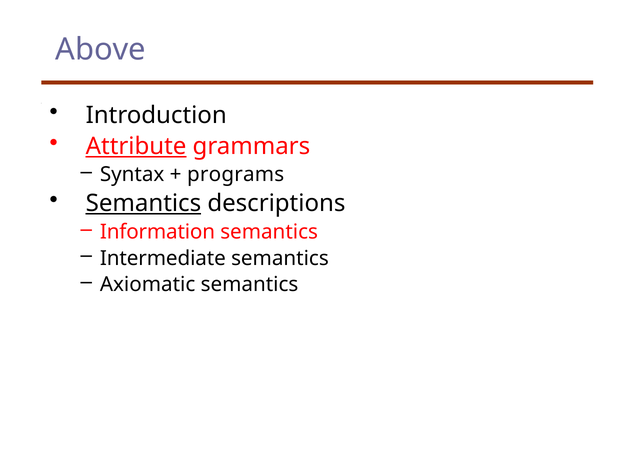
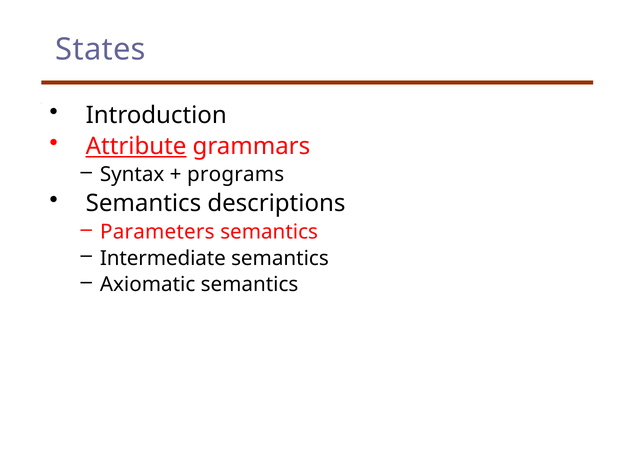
Above: Above -> States (101, 50)
Semantics underline: present -> none (143, 204)
Information: Information -> Parameters (157, 232)
